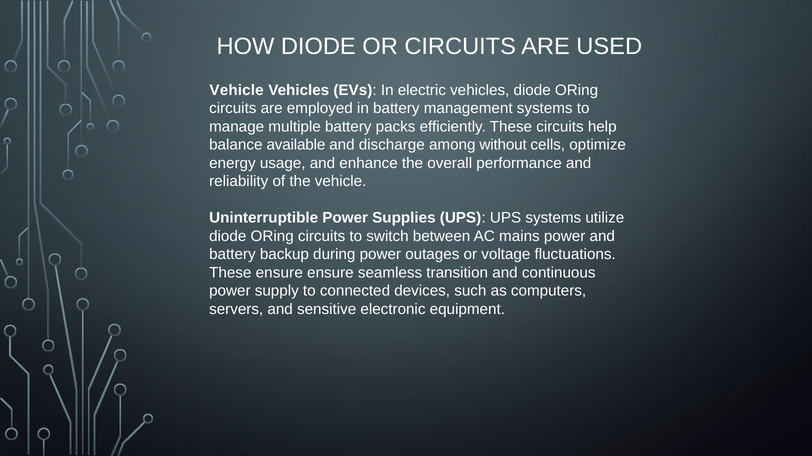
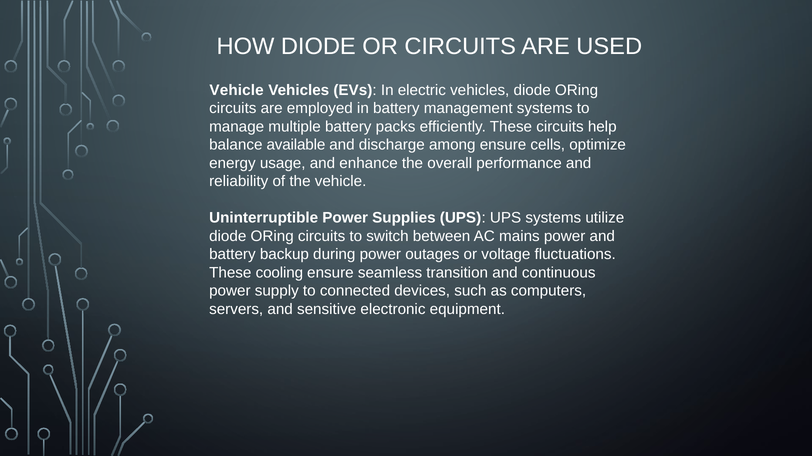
among without: without -> ensure (503, 145)
These ensure: ensure -> cooling (279, 273)
